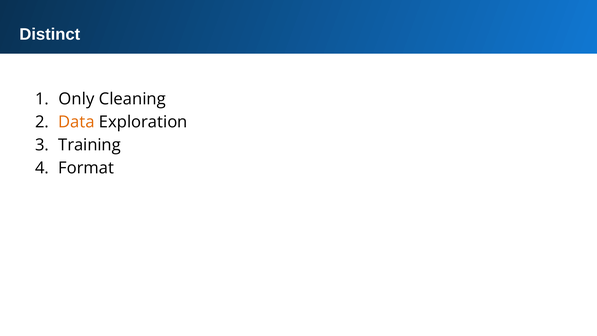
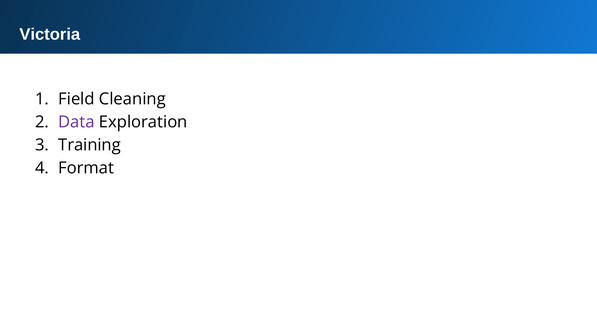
Distinct: Distinct -> Victoria (50, 34)
Only: Only -> Field (76, 99)
Data colour: orange -> purple (76, 122)
